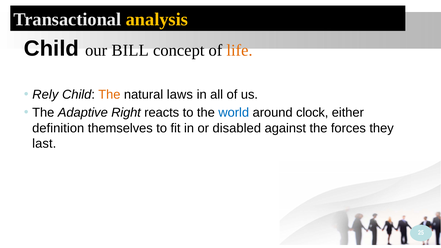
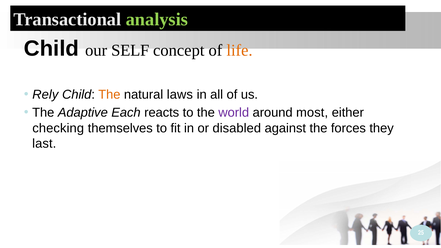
analysis colour: yellow -> light green (157, 19)
BILL: BILL -> SELF (130, 51)
Right: Right -> Each (126, 113)
world colour: blue -> purple (234, 113)
clock: clock -> most (312, 113)
definition: definition -> checking (58, 128)
